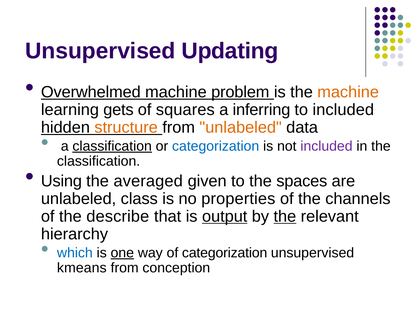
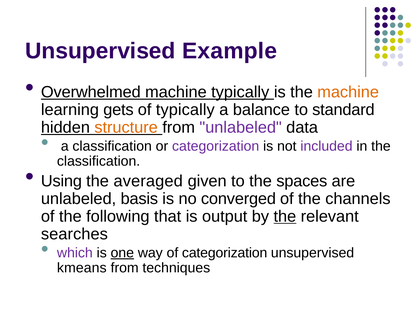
Updating: Updating -> Example (230, 51)
machine problem: problem -> typically (240, 92)
of squares: squares -> typically (185, 110)
inferring: inferring -> balance (261, 110)
to included: included -> standard (343, 110)
unlabeled colour: orange -> purple (241, 127)
classification underline: present -> none (112, 146)
categorization colour: blue -> purple (216, 146)
class: class -> basis (139, 199)
properties: properties -> converged (238, 199)
describe: describe -> following (118, 216)
output underline: present -> none (225, 216)
hierarchy: hierarchy -> searches (74, 234)
which colour: blue -> purple (75, 253)
conception: conception -> techniques (176, 268)
